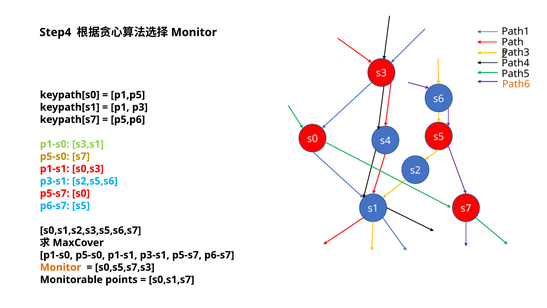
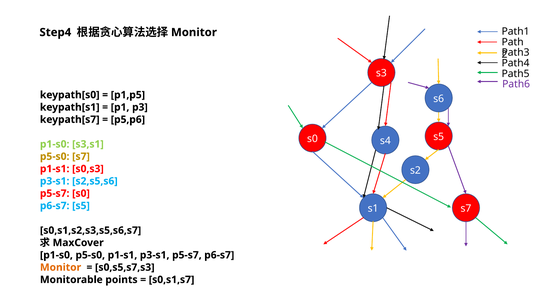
Path6 colour: orange -> purple (516, 84)
